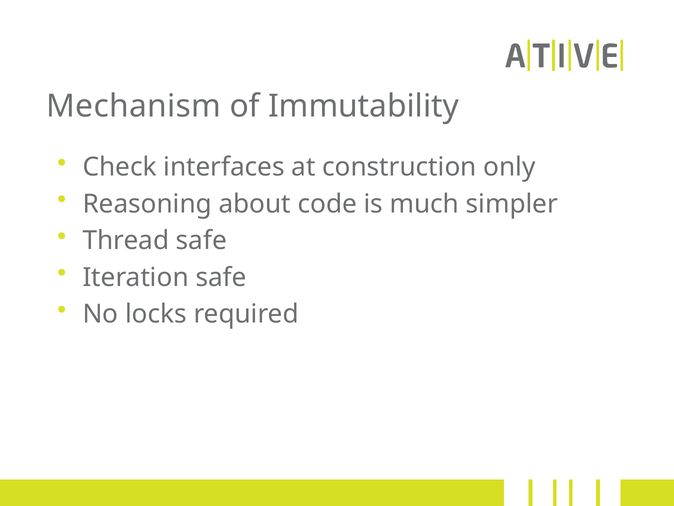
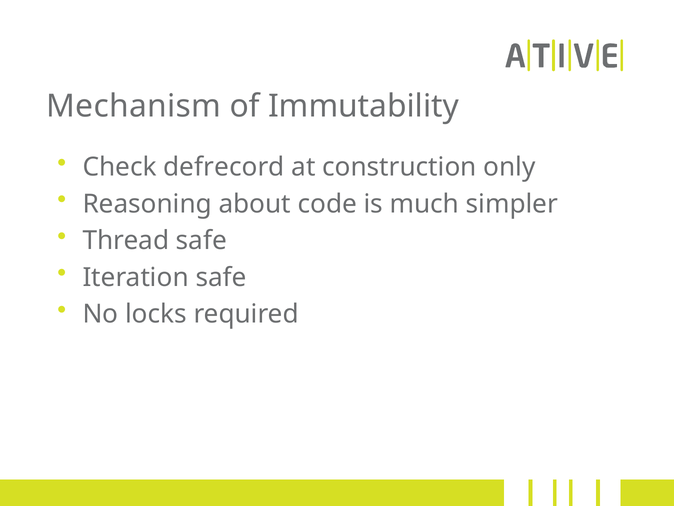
interfaces: interfaces -> defrecord (224, 167)
